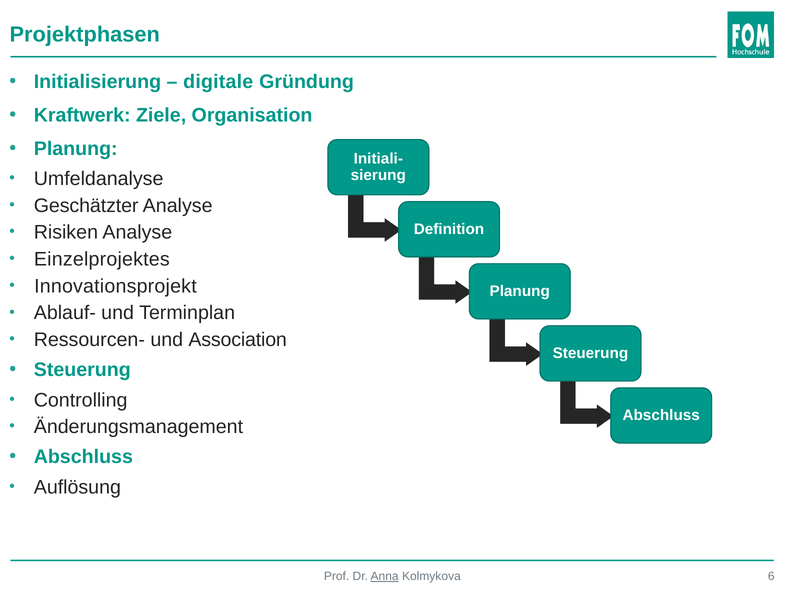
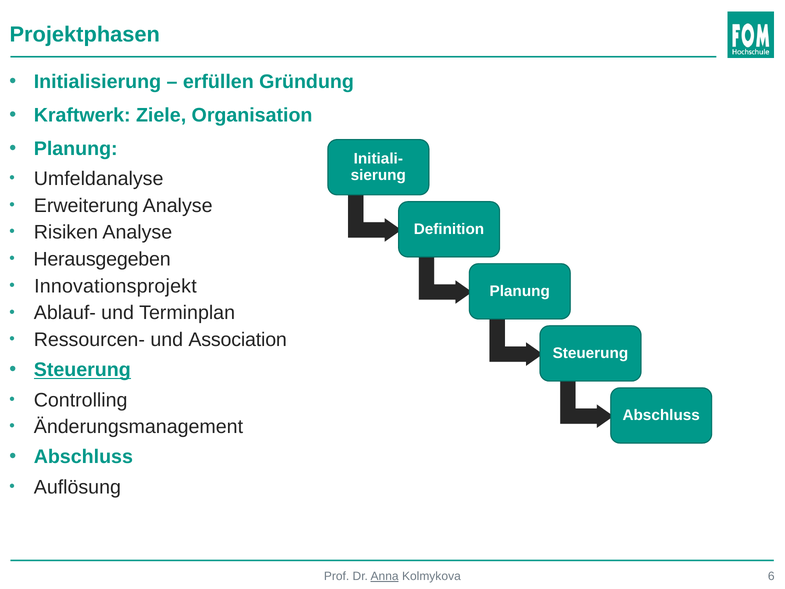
digitale: digitale -> erfüllen (218, 82)
Geschätzter: Geschätzter -> Erweiterung (86, 206)
Einzelprojektes: Einzelprojektes -> Herausgegeben (102, 259)
Steuerung underline: none -> present (82, 370)
